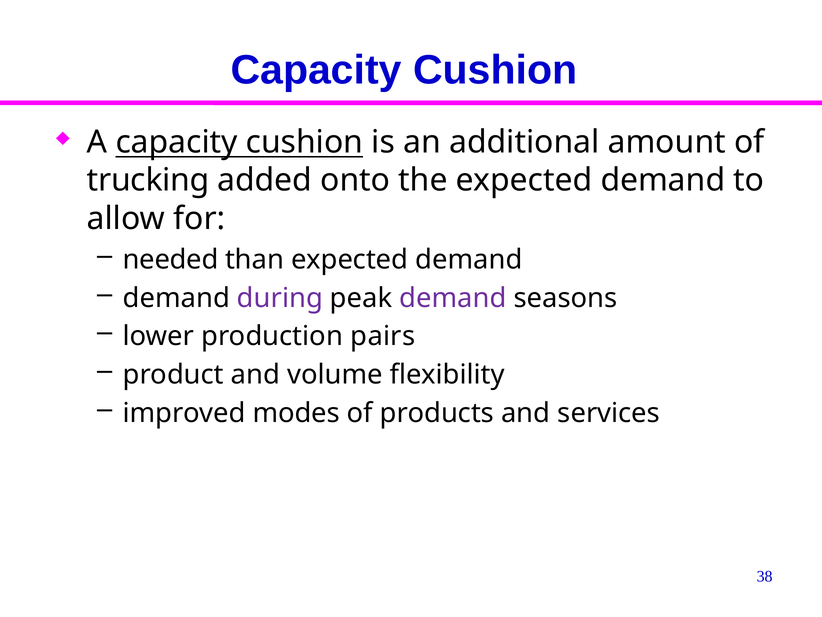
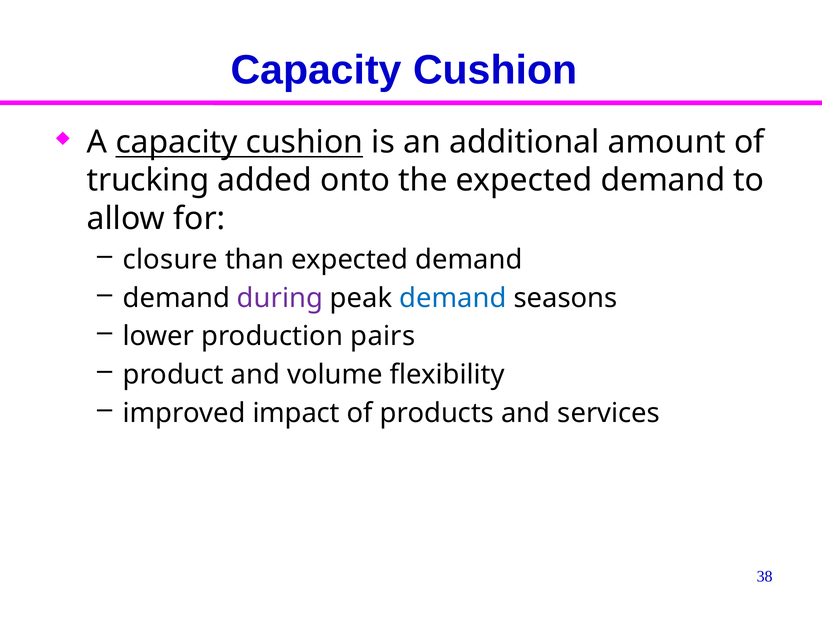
needed: needed -> closure (170, 259)
demand colour: purple -> blue (453, 298)
modes: modes -> impact (296, 413)
